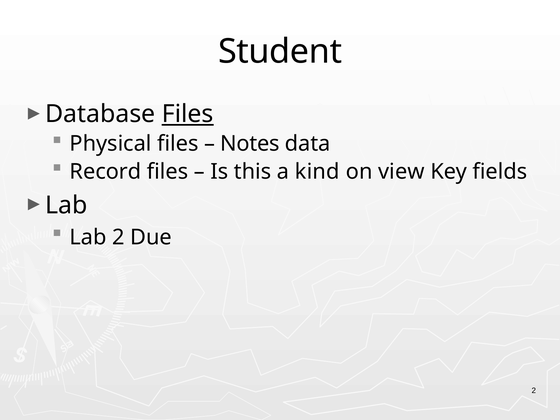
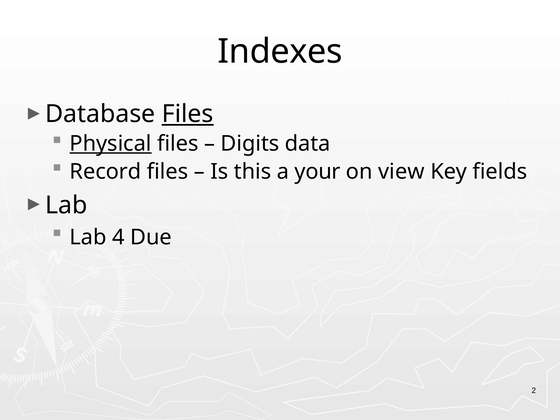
Student: Student -> Indexes (280, 51)
Physical underline: none -> present (111, 144)
Notes: Notes -> Digits (250, 144)
kind: kind -> your (318, 172)
Lab 2: 2 -> 4 (118, 237)
